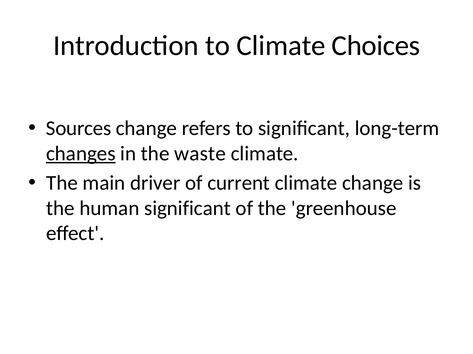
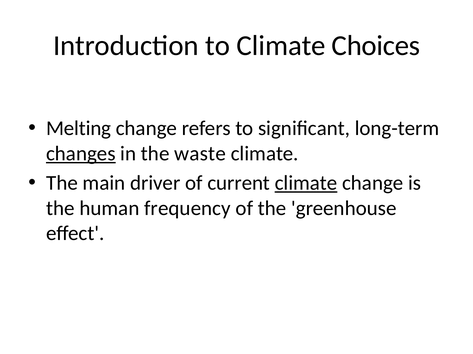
Sources: Sources -> Melting (79, 129)
climate underline: none -> present (306, 183)
human significant: significant -> frequency (187, 209)
